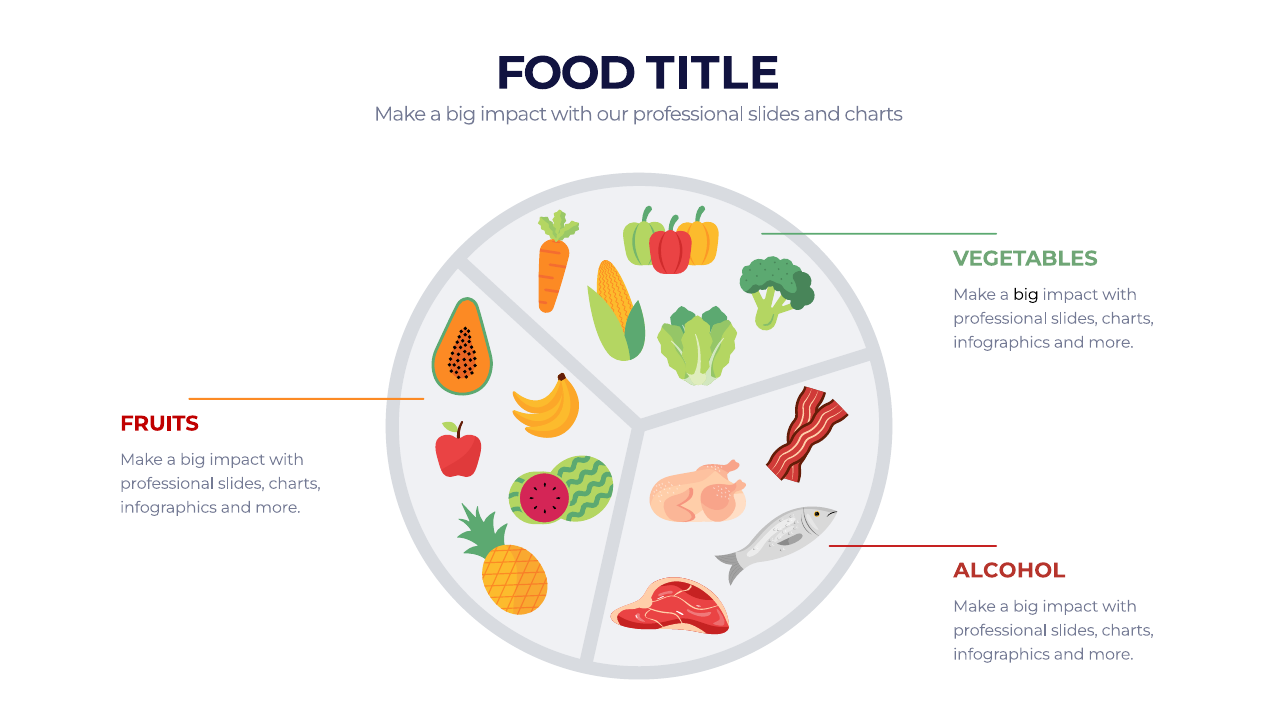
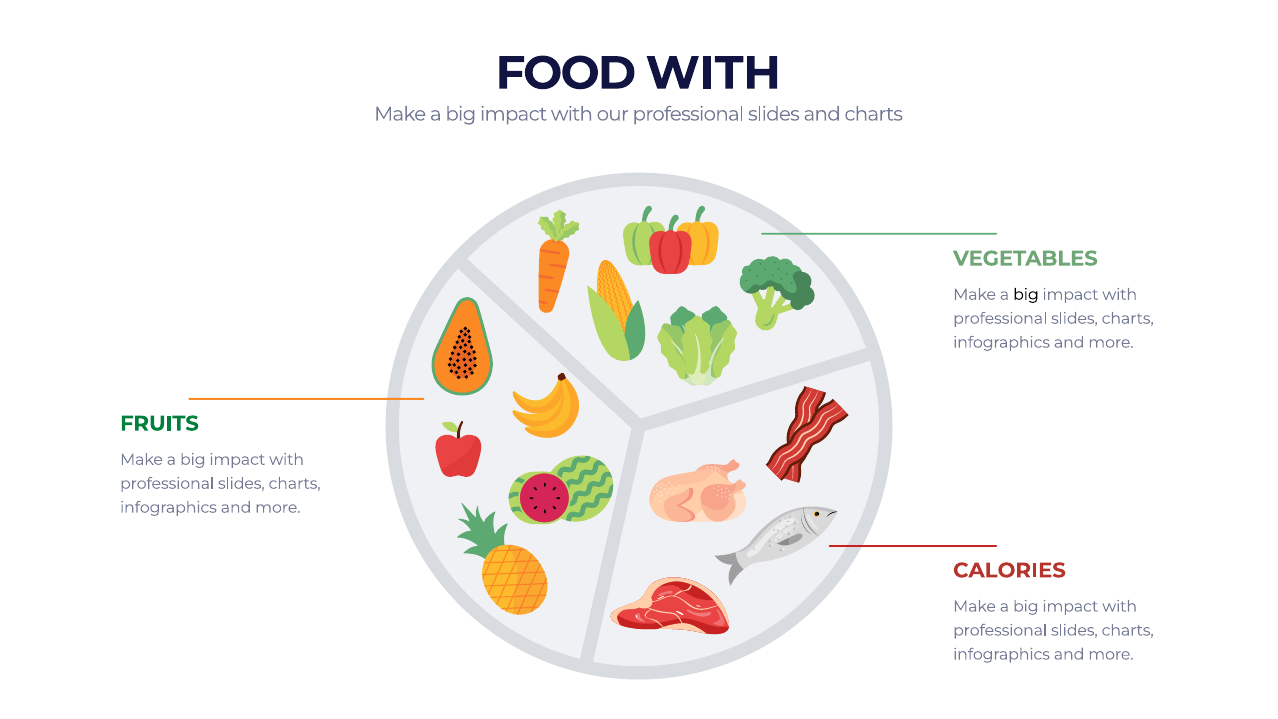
FOOD TITLE: TITLE -> WITH (713, 73)
FRUITS colour: red -> green (159, 424)
ALCOHOL: ALCOHOL -> CALORIES (1009, 570)
